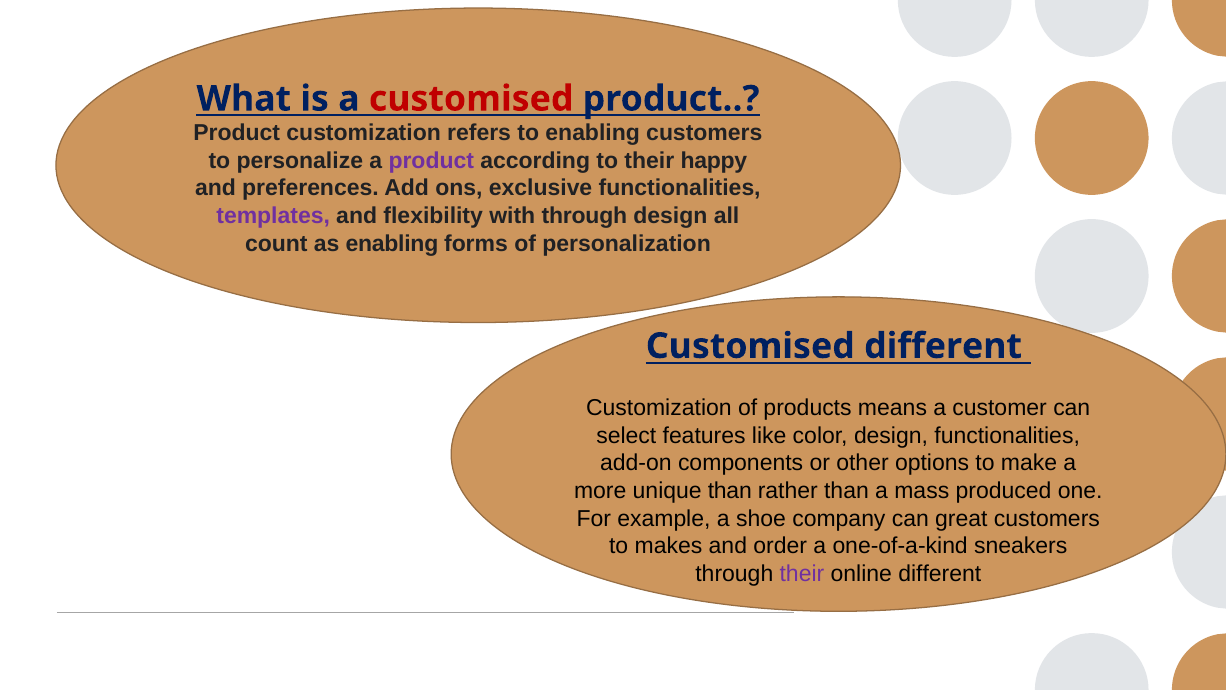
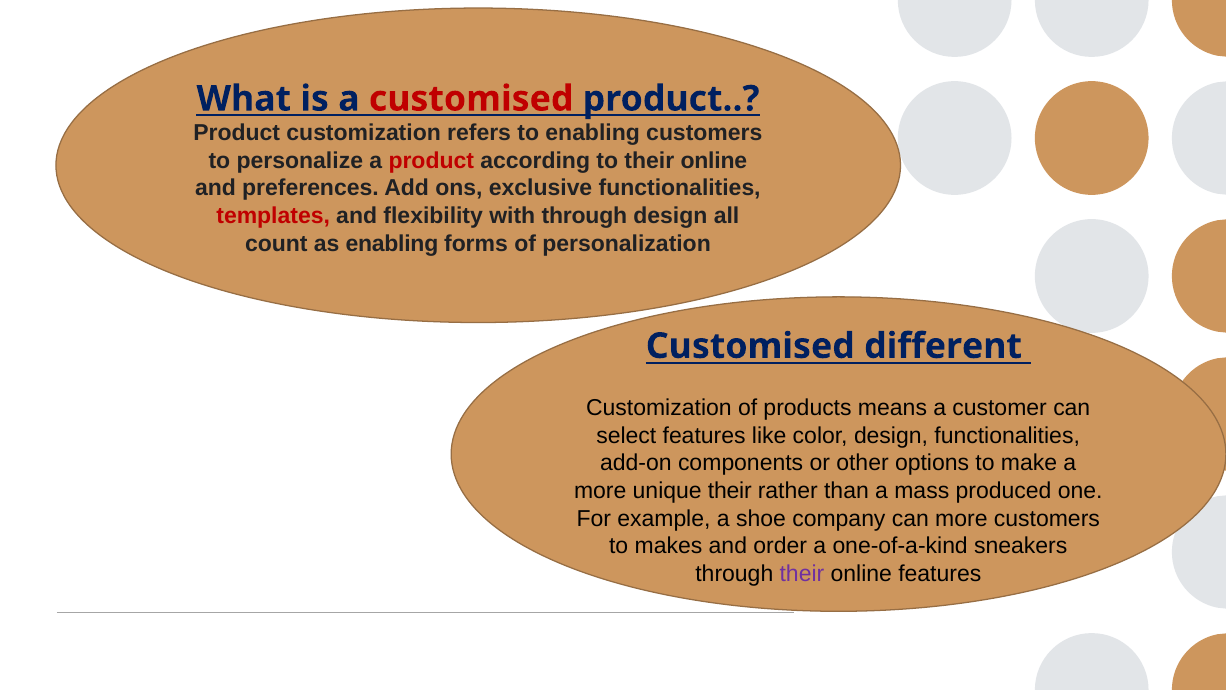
product colour: purple -> red (431, 161)
to their happy: happy -> online (714, 161)
templates colour: purple -> red (273, 216)
unique than: than -> their (730, 491)
can great: great -> more (961, 518)
online different: different -> features (940, 573)
